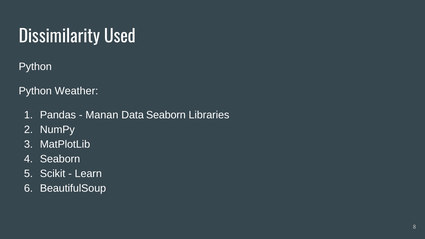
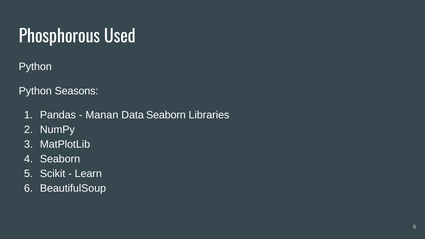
Dissimilarity: Dissimilarity -> Phosphorous (59, 37)
Weather: Weather -> Seasons (77, 91)
